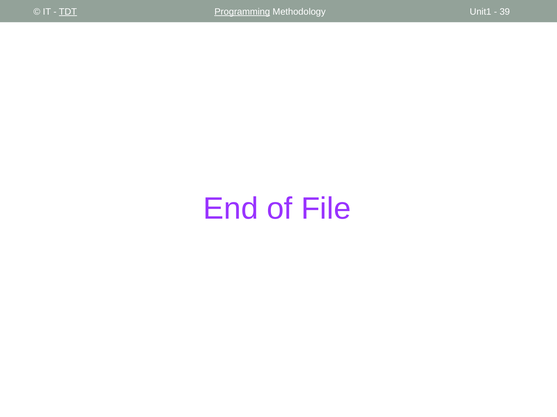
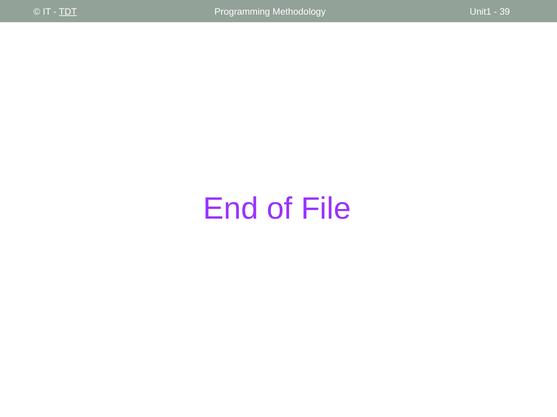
Programming underline: present -> none (242, 12)
